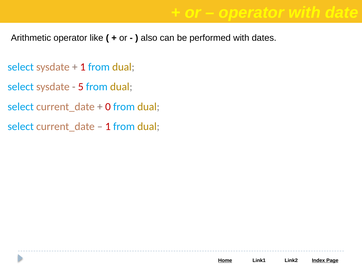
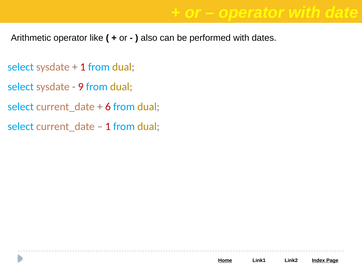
5: 5 -> 9 (81, 87)
0: 0 -> 6 (108, 107)
